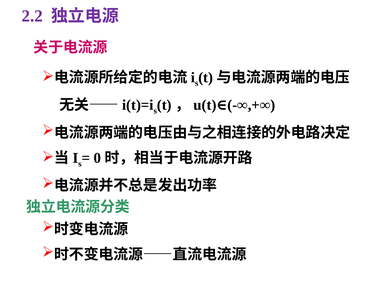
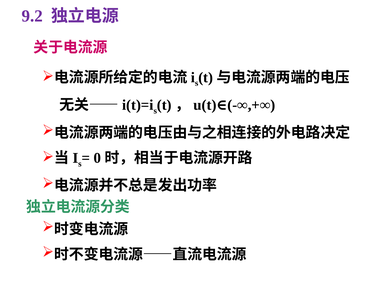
2.2: 2.2 -> 9.2 (32, 16)
